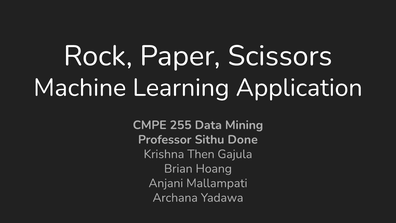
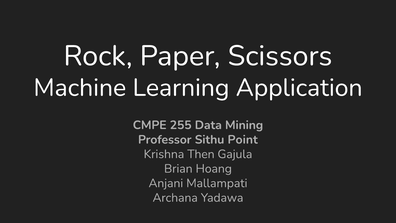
Done: Done -> Point (243, 139)
